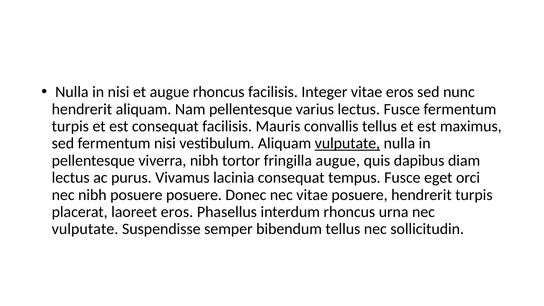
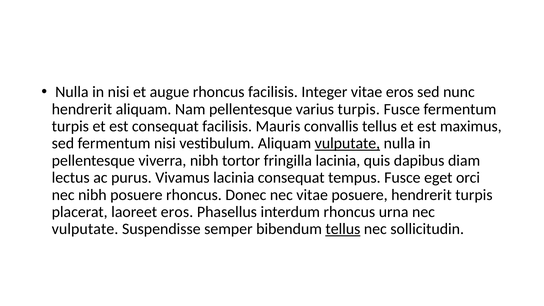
varius lectus: lectus -> turpis (359, 109)
fringilla augue: augue -> lacinia (338, 161)
posuere posuere: posuere -> rhoncus (194, 195)
tellus underline: none -> present (343, 229)
